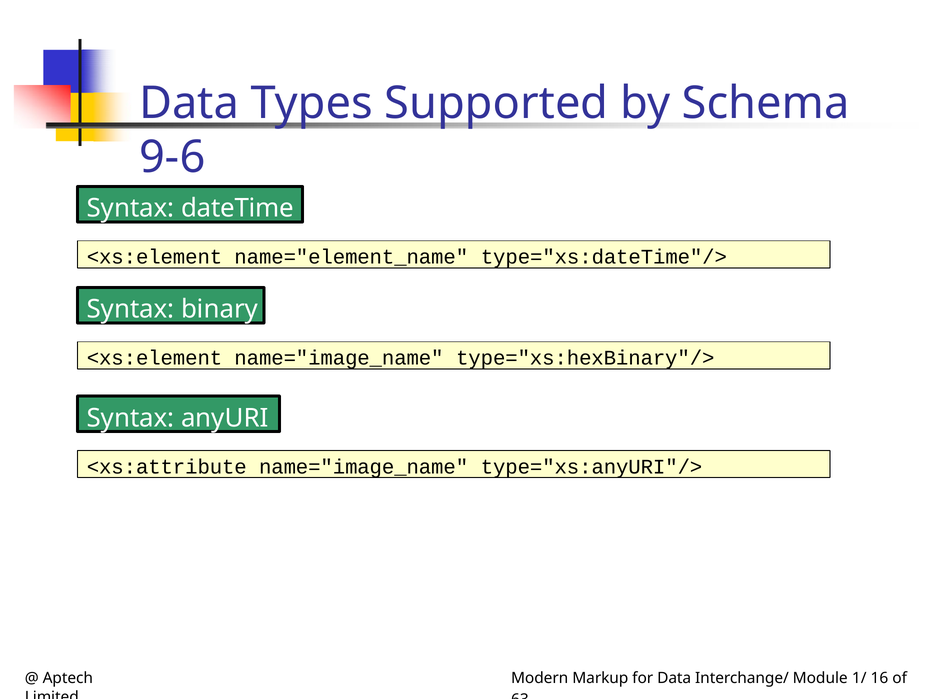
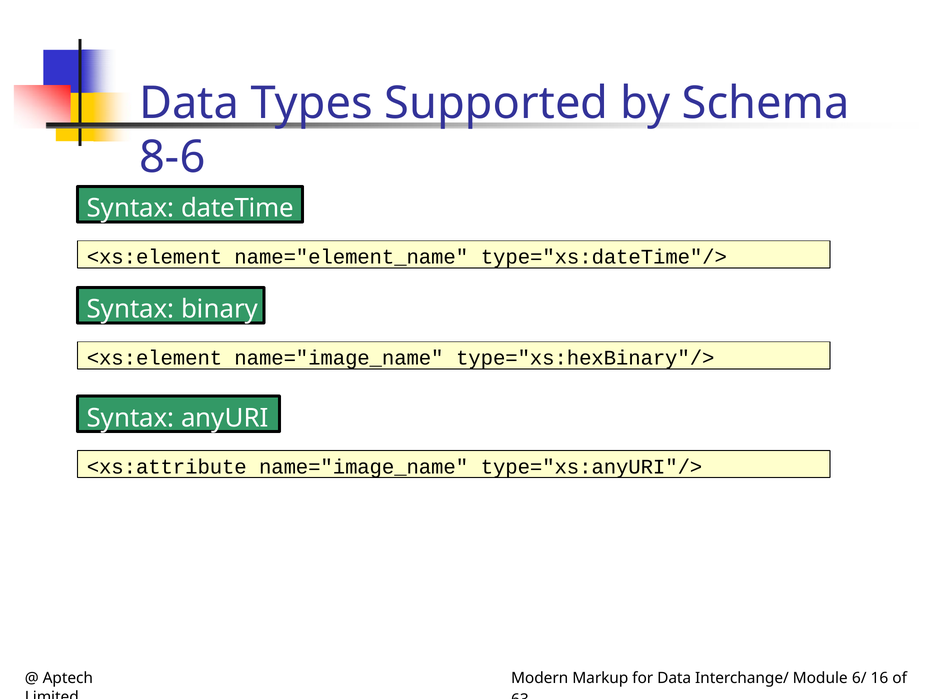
9-6: 9-6 -> 8-6 (172, 157)
1/: 1/ -> 6/ (859, 678)
